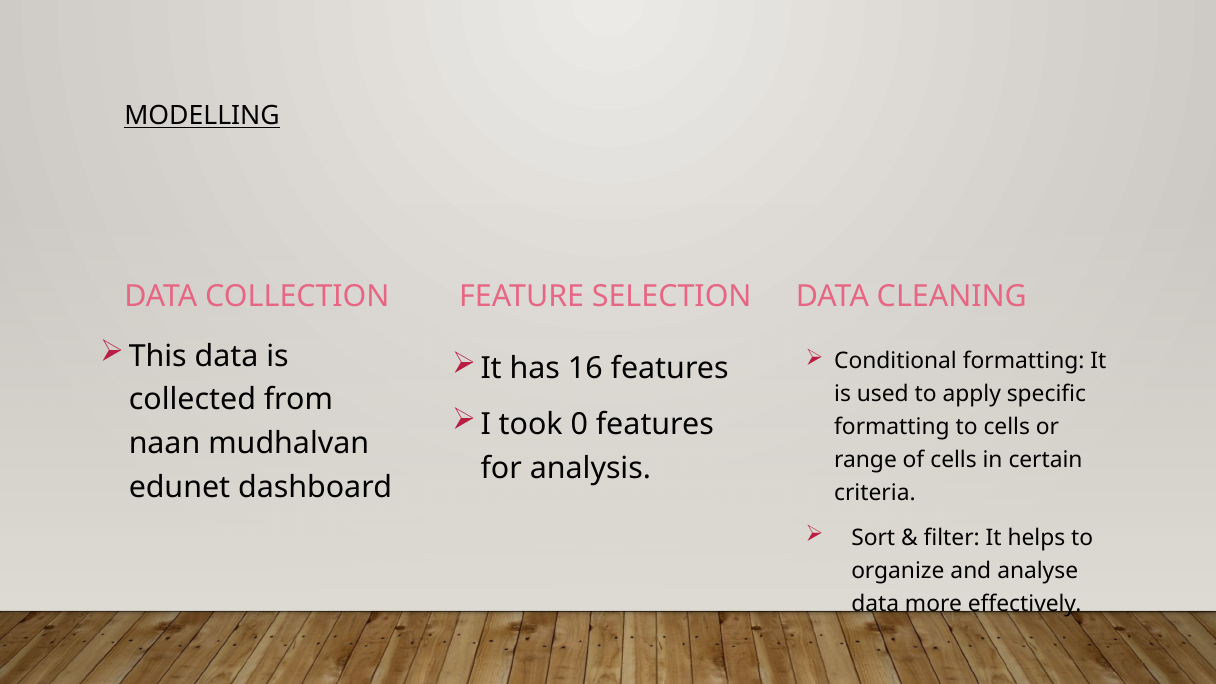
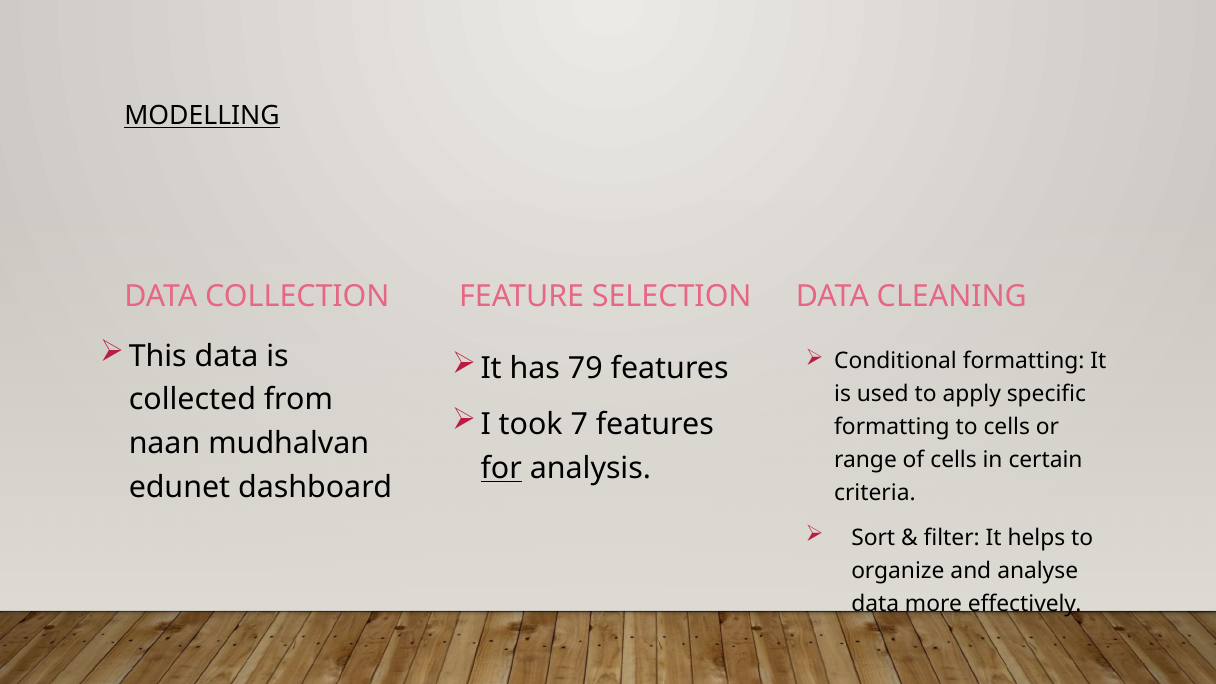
16: 16 -> 79 (585, 368)
0: 0 -> 7 (579, 425)
for underline: none -> present (501, 468)
